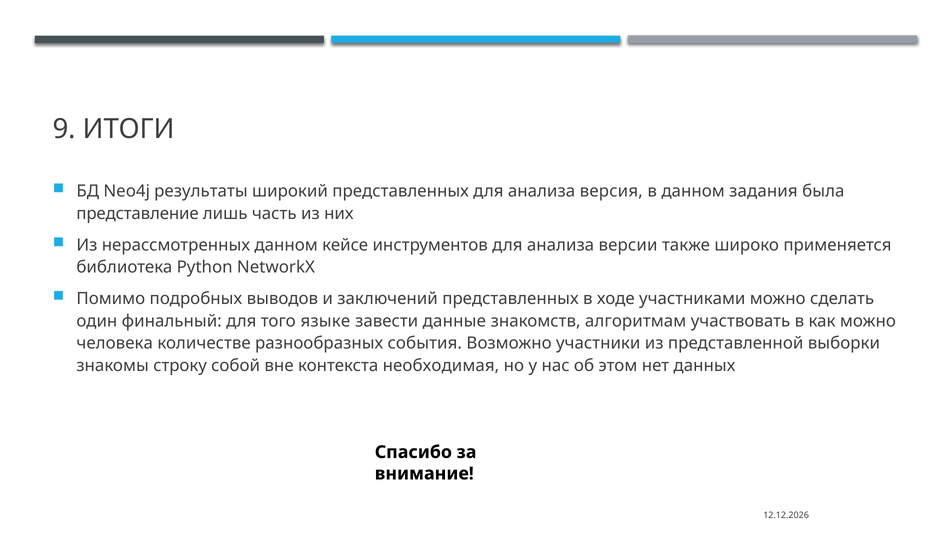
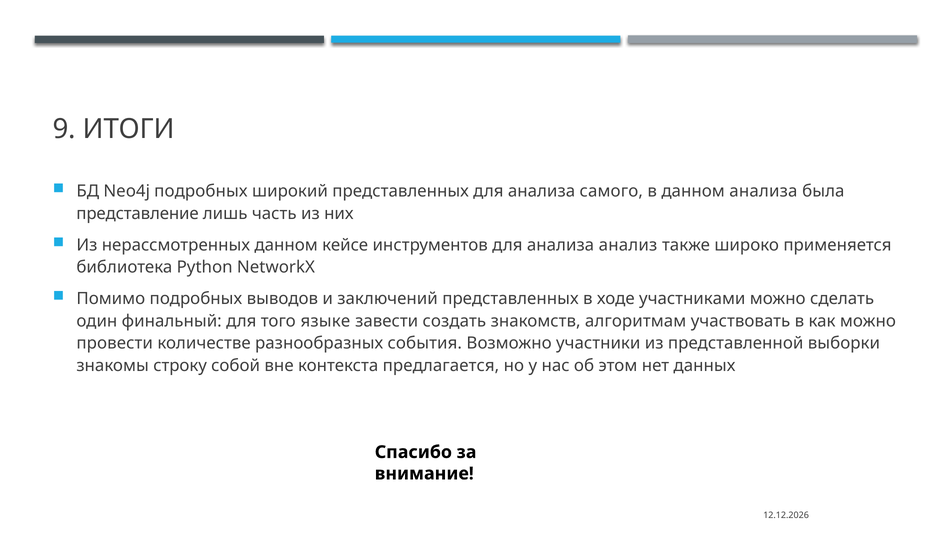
Neo4j результаты: результаты -> подробных (201, 191)
версия: версия -> самого (611, 191)
данном задания: задания -> анализа (763, 191)
версии: версии -> анализ (628, 245)
данные: данные -> создать (454, 321)
человека: человека -> провести (115, 344)
необходимая: необходимая -> предлагается (441, 366)
